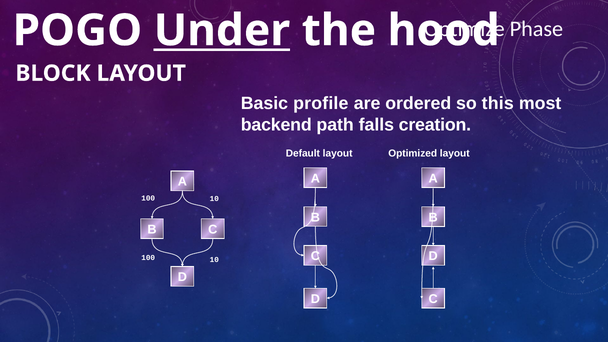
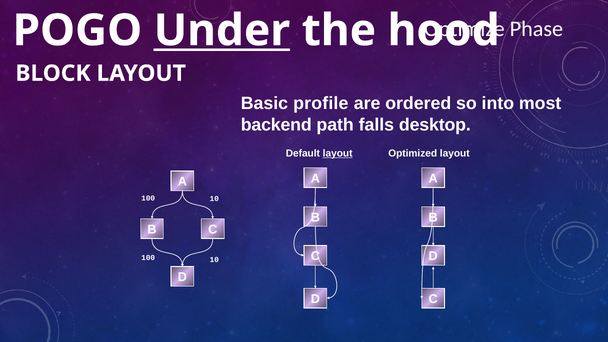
this: this -> into (498, 104)
creation: creation -> desktop (435, 125)
layout underline: none -> present (338, 153)
